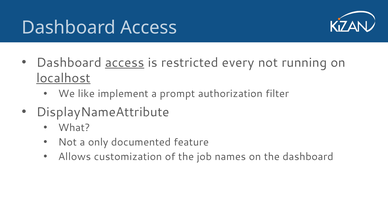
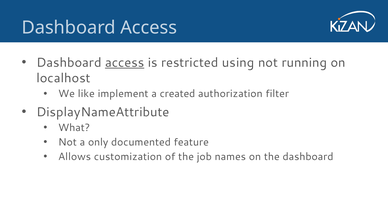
every: every -> using (238, 63)
localhost underline: present -> none (63, 78)
prompt: prompt -> created (177, 94)
